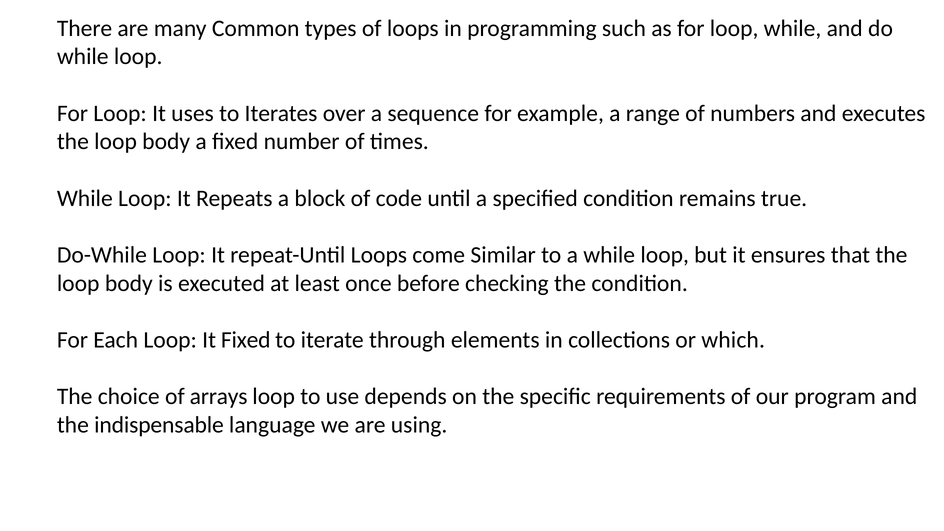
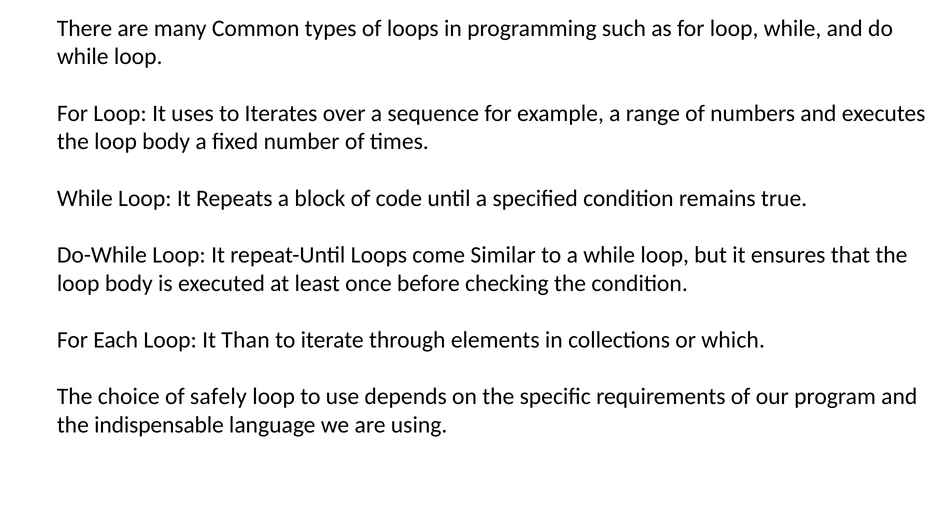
It Fixed: Fixed -> Than (246, 340)
arrays: arrays -> safely (218, 397)
